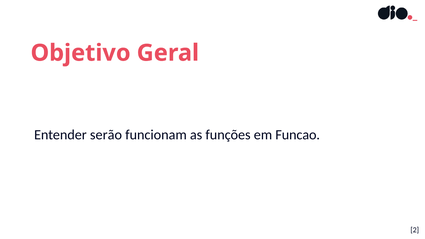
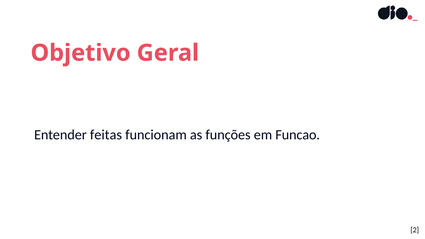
serão: serão -> feitas (106, 135)
